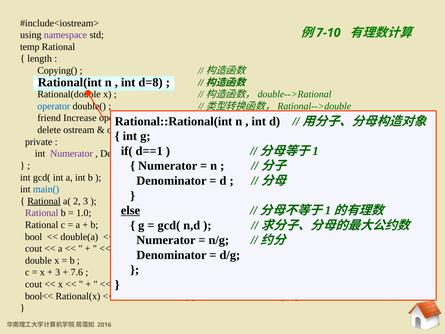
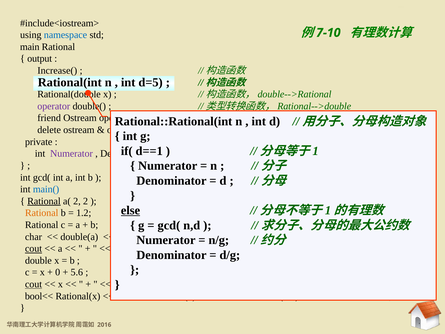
namespace colour: purple -> blue (66, 35)
temp: temp -> main (30, 47)
length: length -> output (40, 59)
Copying(: Copying( -> Increase( (57, 71)
d=8: d=8 -> d=5 (151, 82)
operator colour: blue -> purple (54, 106)
friend Increase: Increase -> Ostream (80, 118)
2 3: 3 -> 2 (86, 201)
Rational colour: purple -> orange (42, 213)
1.0: 1.0 -> 1.2 (84, 213)
bool: bool -> char (34, 237)
cout underline: none -> present (34, 248)
3: 3 -> 0 (58, 272)
7.6: 7.6 -> 5.6 (77, 272)
cout underline: none -> present (34, 284)
